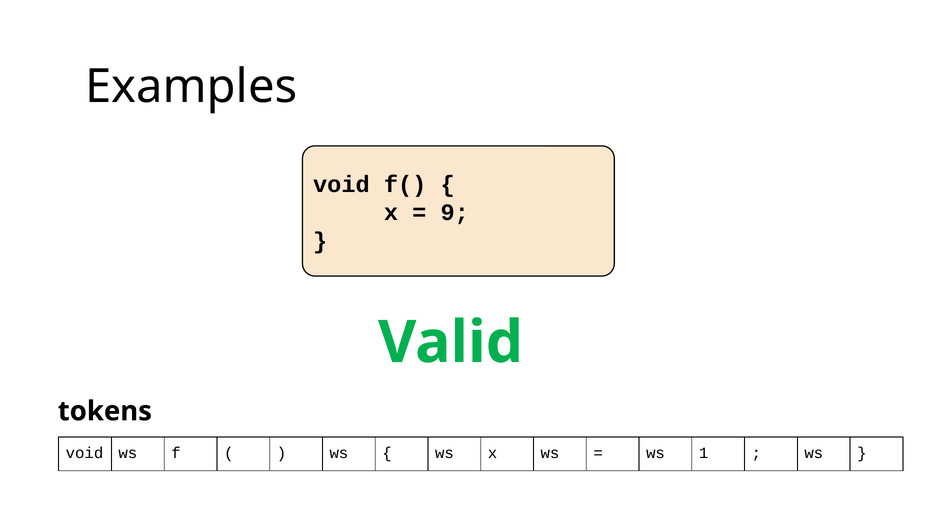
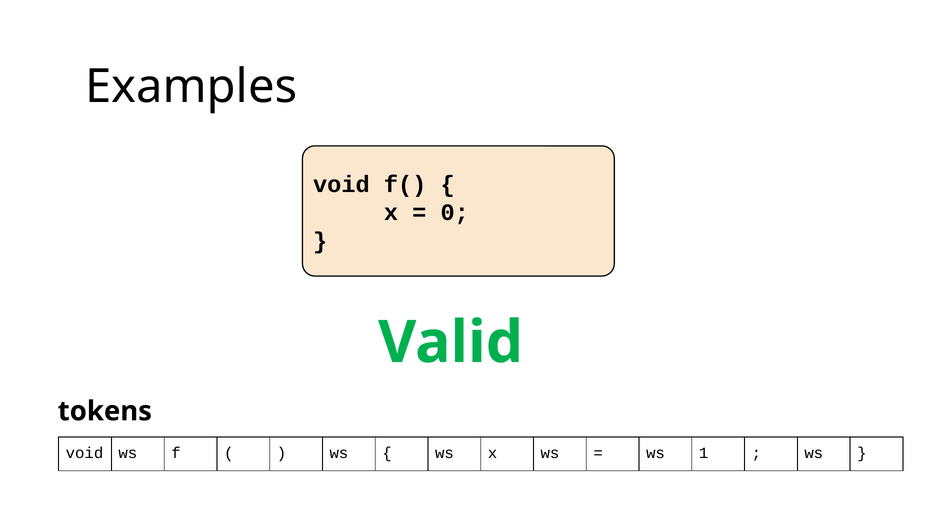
9: 9 -> 0 (455, 213)
